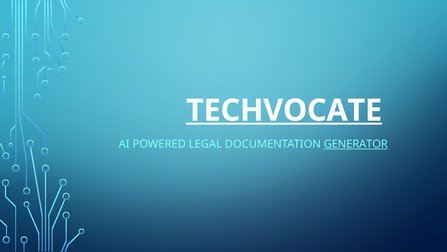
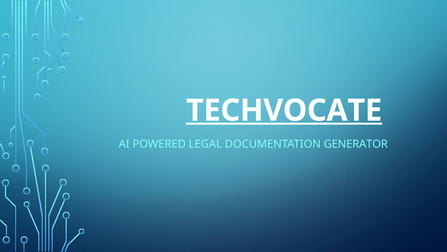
GENERATOR underline: present -> none (356, 144)
